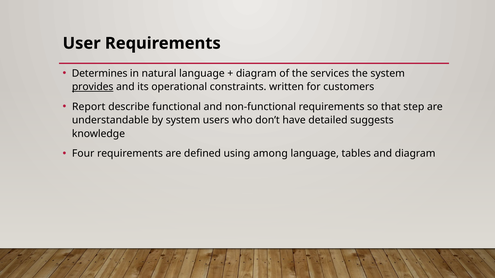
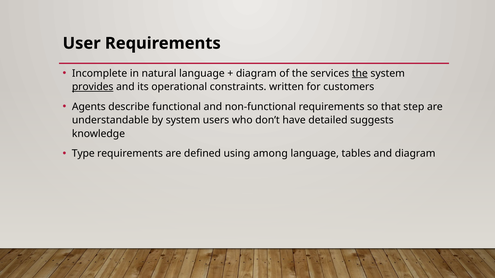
Determines: Determines -> Incomplete (100, 73)
the underline: none -> present (360, 73)
Report: Report -> Agents (89, 107)
Four: Four -> Type (83, 154)
